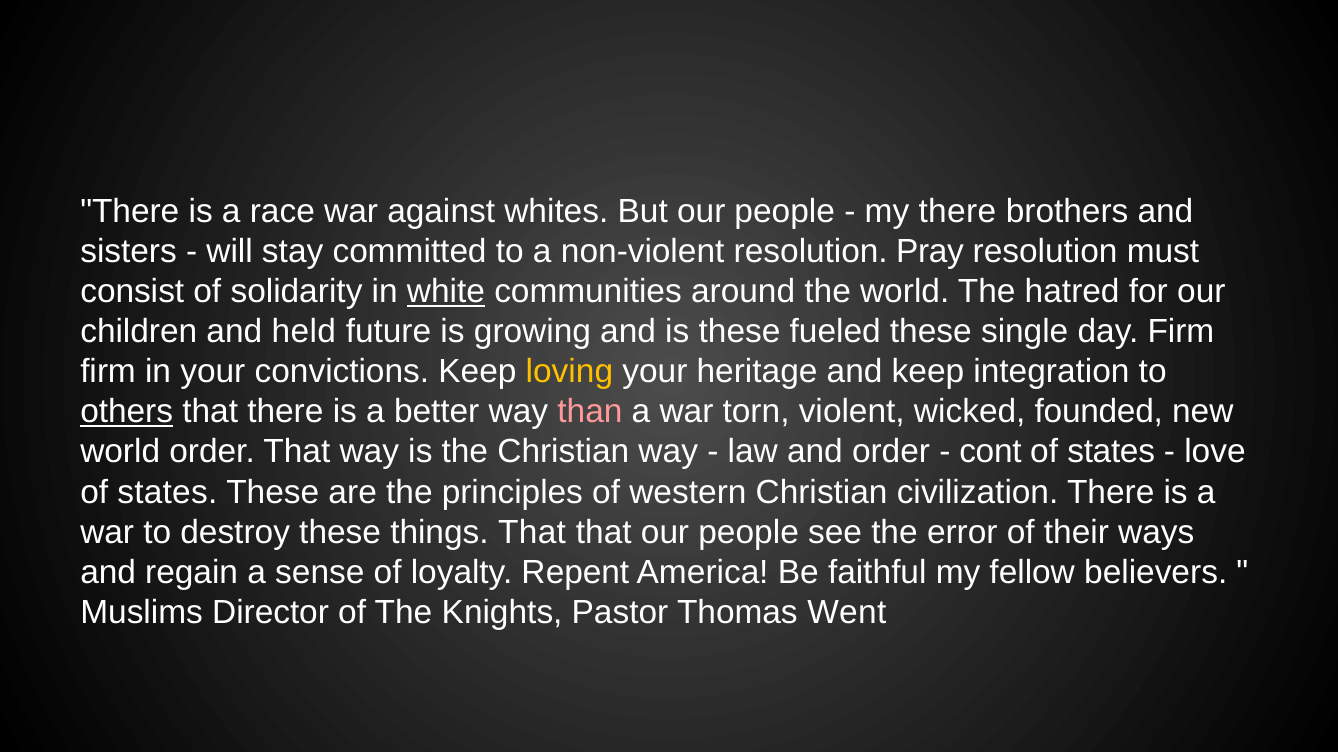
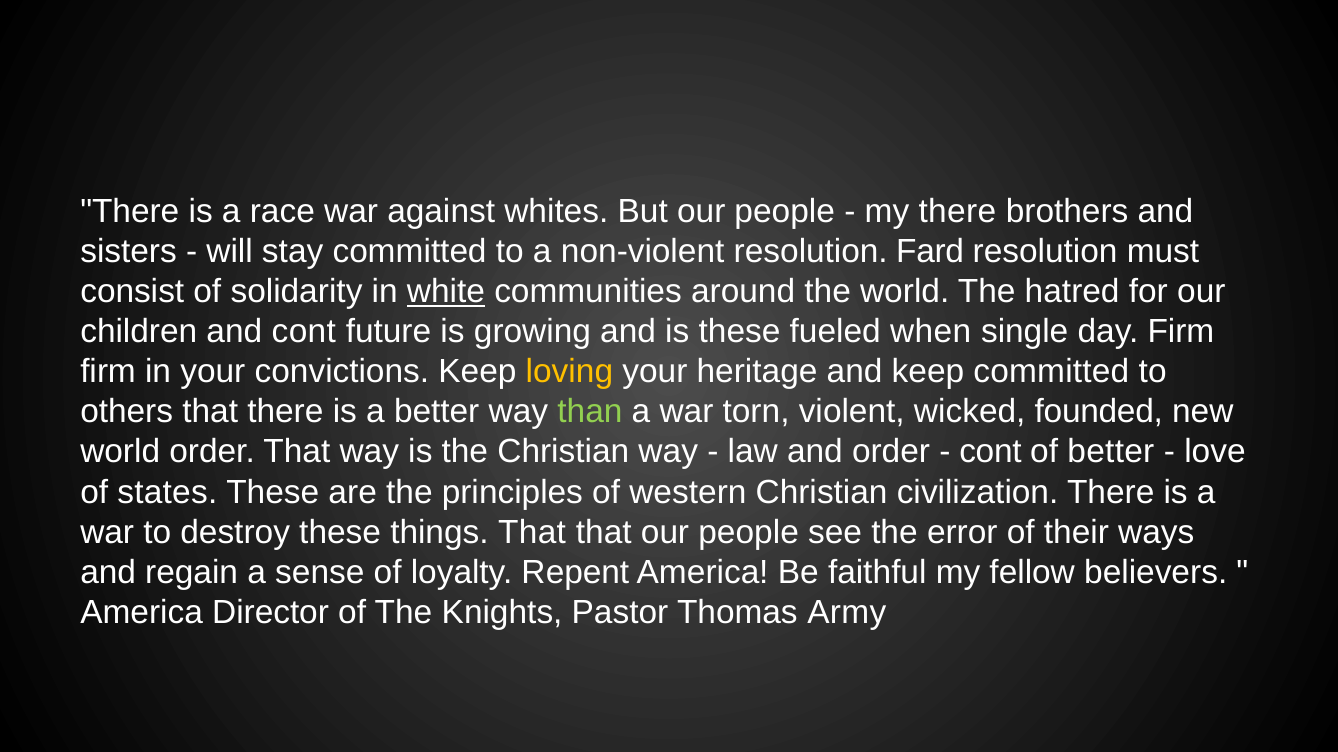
Pray: Pray -> Fard (930, 252)
and held: held -> cont (304, 332)
fueled these: these -> when (931, 332)
keep integration: integration -> committed (1051, 372)
others underline: present -> none (127, 412)
than colour: pink -> light green (590, 412)
states: states -> better (1111, 452)
Muslims: Muslims -> America (142, 613)
Went: Went -> Army (847, 613)
